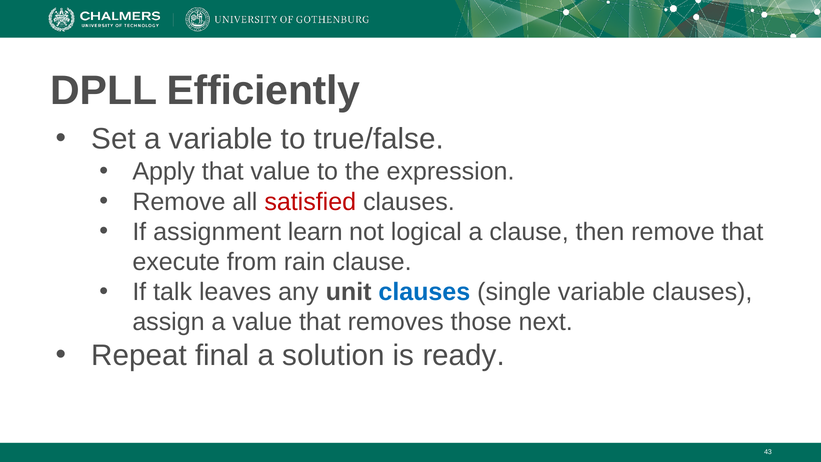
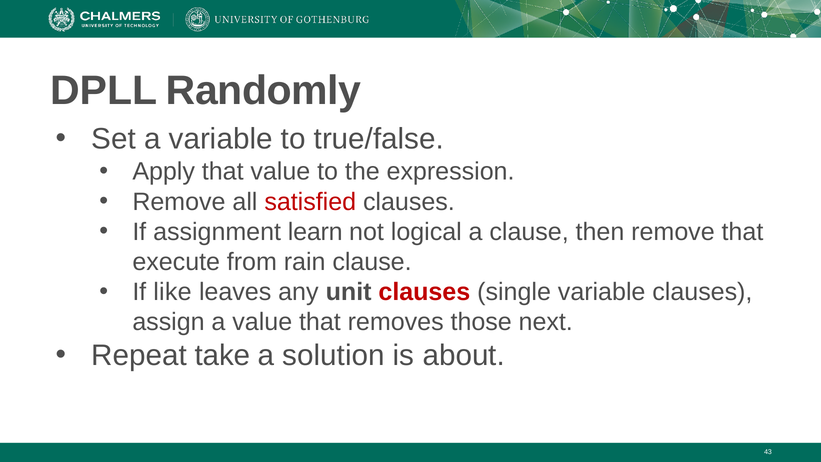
Efficiently: Efficiently -> Randomly (263, 91)
talk: talk -> like (172, 292)
clauses colour: blue -> red (424, 292)
final: final -> take (222, 355)
ready: ready -> about (464, 355)
